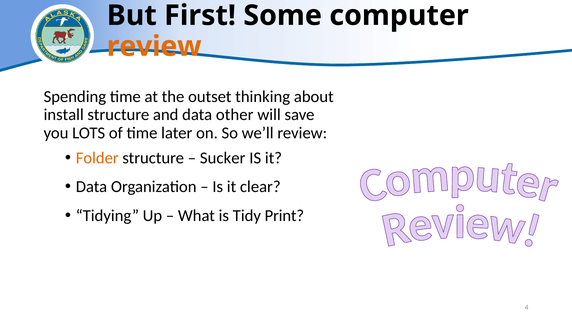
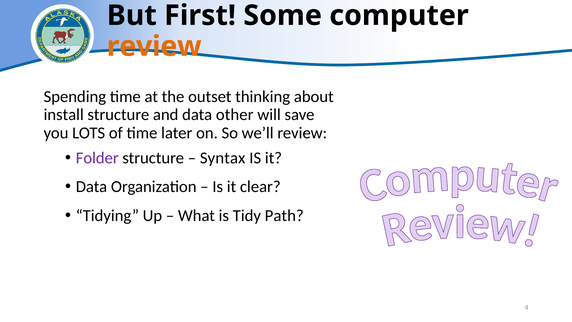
Folder colour: orange -> purple (97, 158)
Sucker: Sucker -> Syntax (223, 158)
Print: Print -> Path (284, 215)
